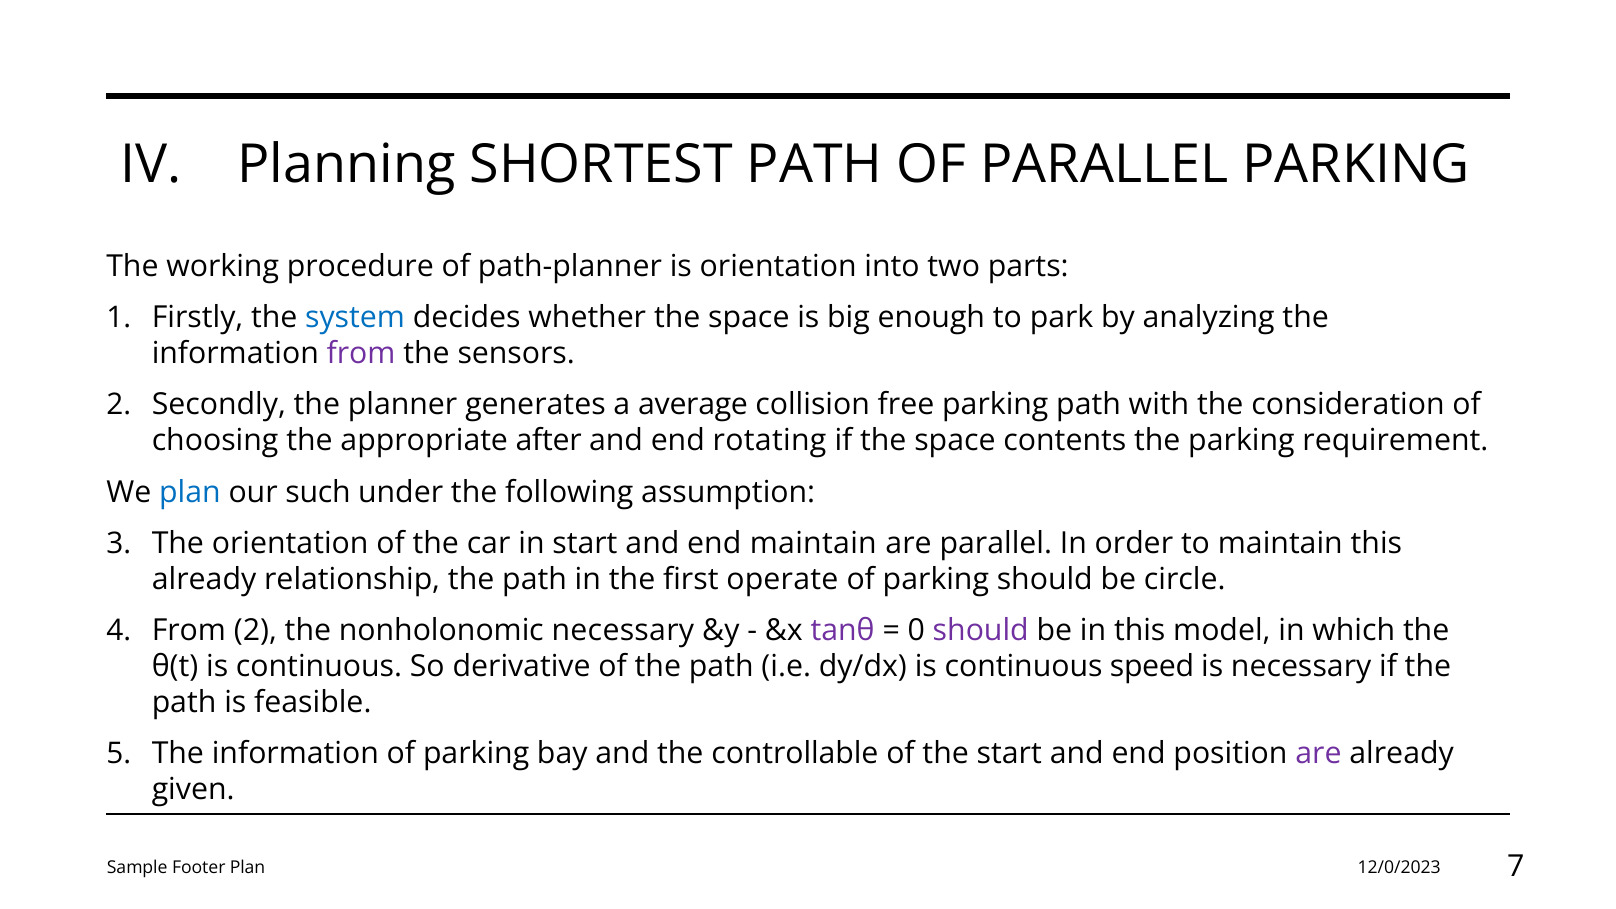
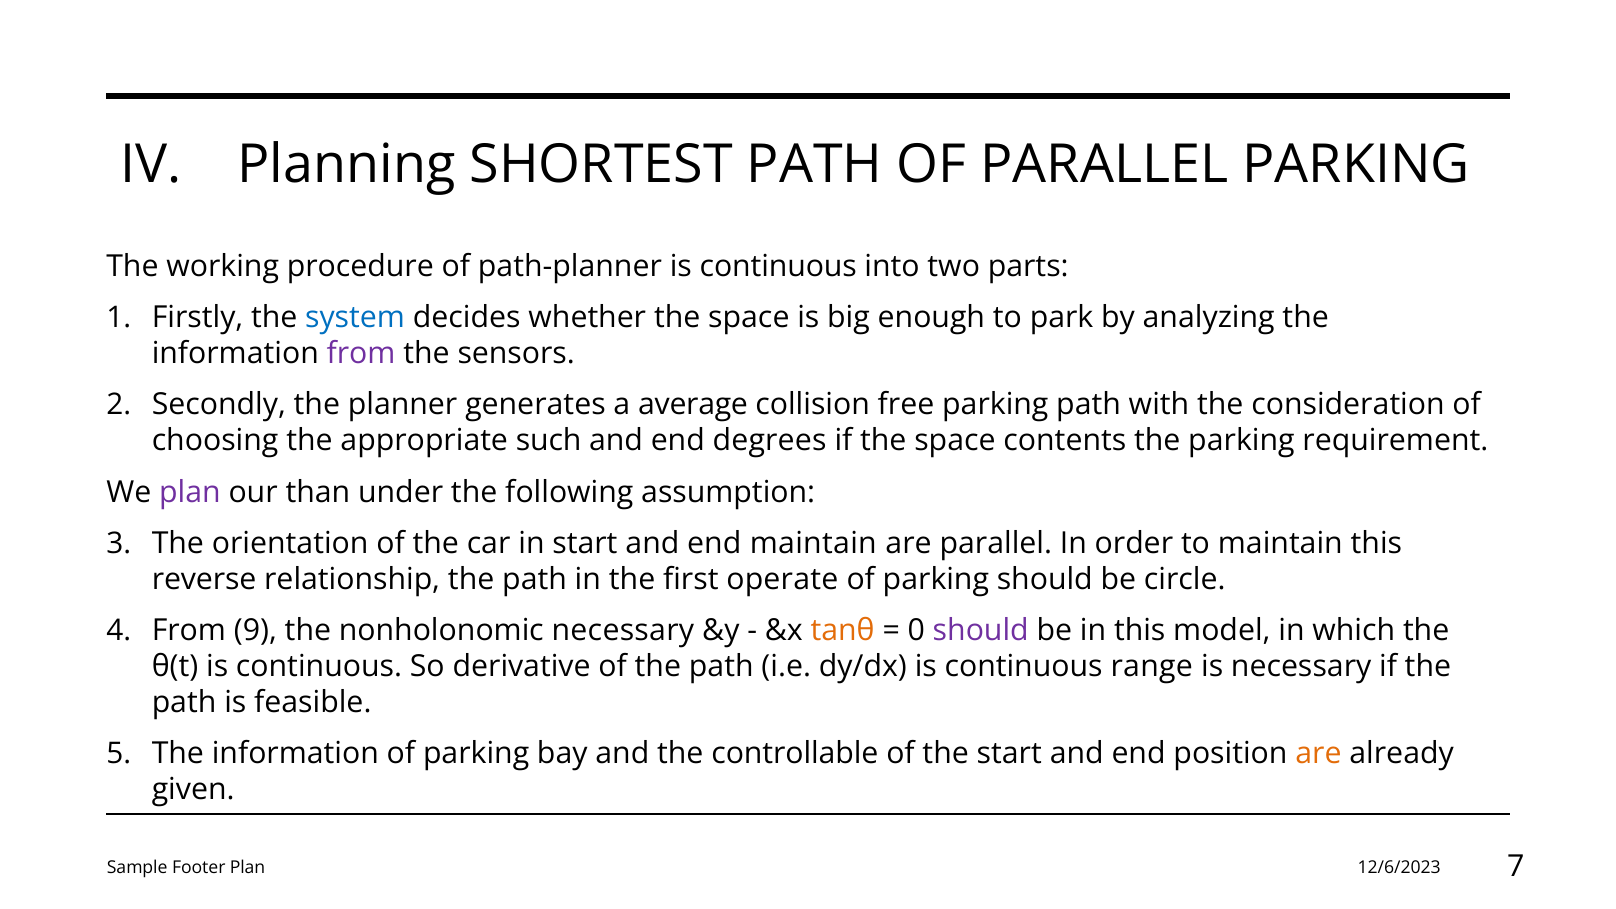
path-planner is orientation: orientation -> continuous (778, 267)
after: after -> such (549, 441)
rotating: rotating -> degrees (770, 441)
plan colour: blue -> purple (190, 492)
such: such -> than (318, 492)
already: already -> reverse (204, 579)
From 2: 2 -> 9 (255, 630)
tanθ colour: purple -> orange (843, 630)
speed: speed -> range (1152, 666)
are colour: purple -> orange (1318, 753)
12/0/2023: 12/0/2023 -> 12/6/2023 (1399, 868)
